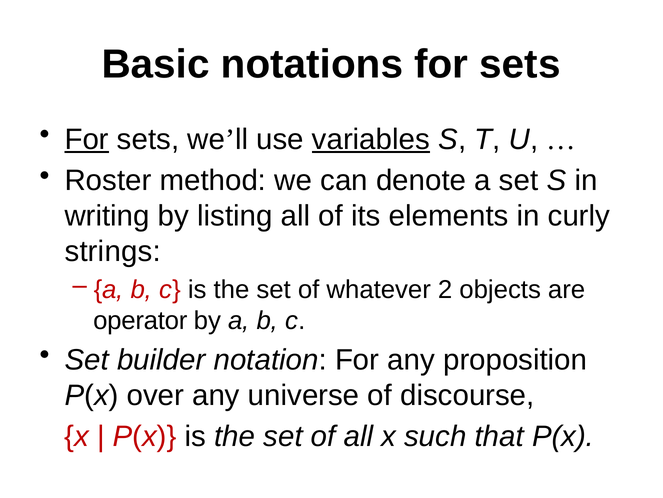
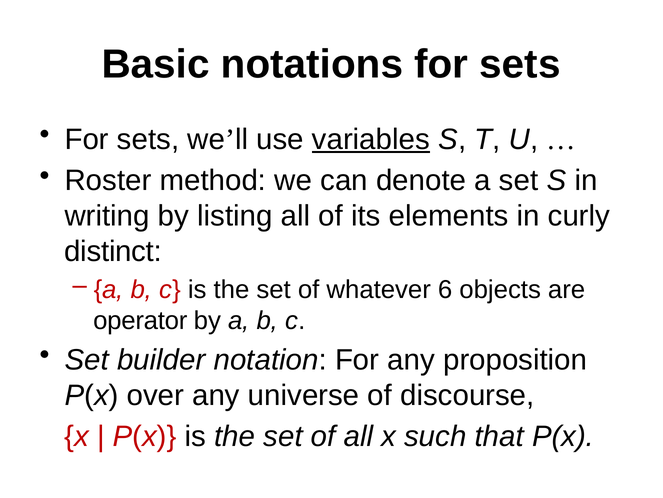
For underline: present -> none (87, 139)
strings: strings -> distinct (113, 251)
2: 2 -> 6 (445, 289)
